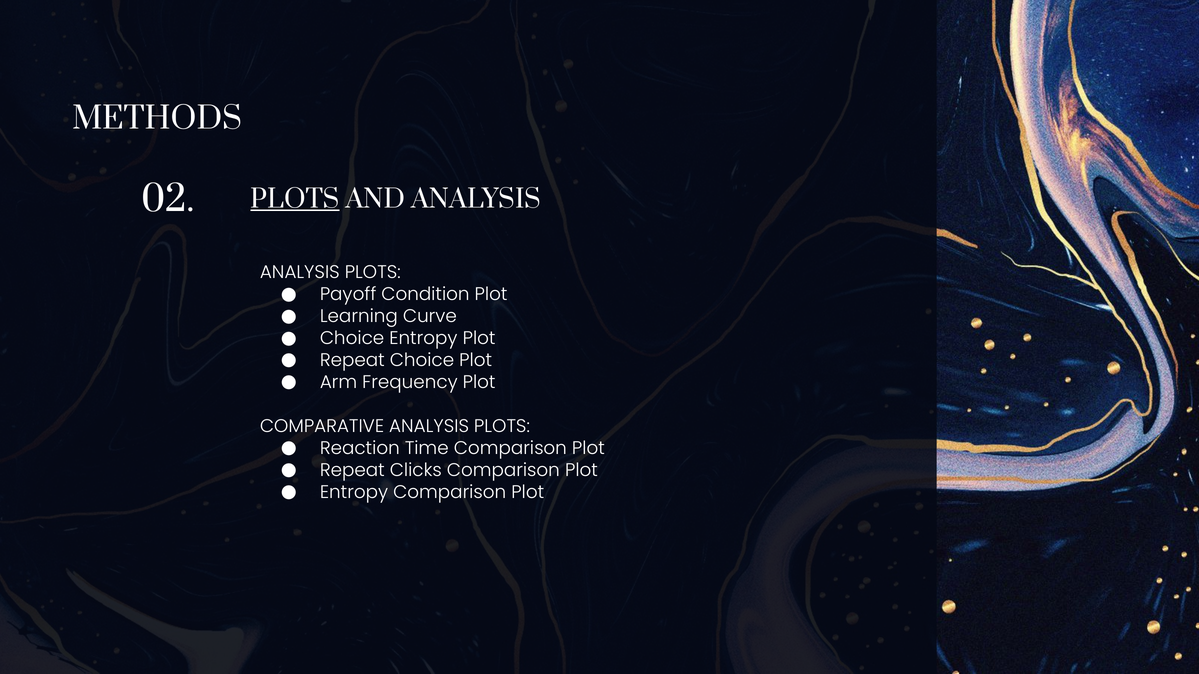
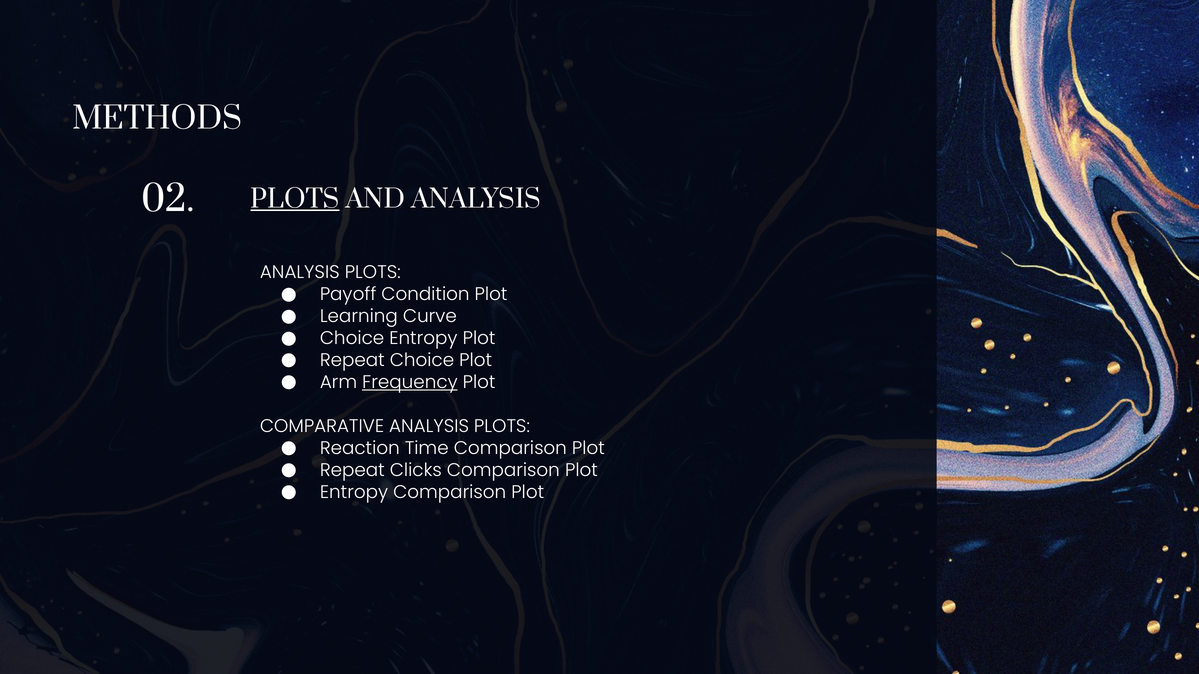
Frequency underline: none -> present (410, 383)
